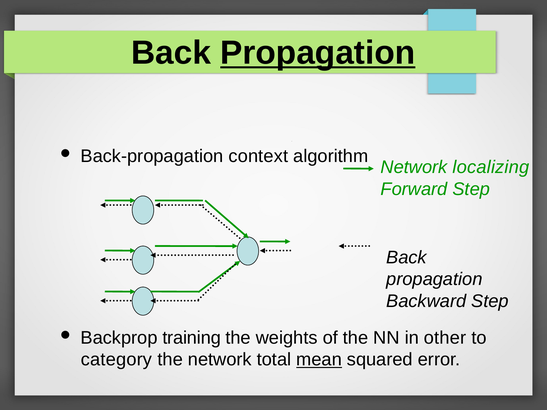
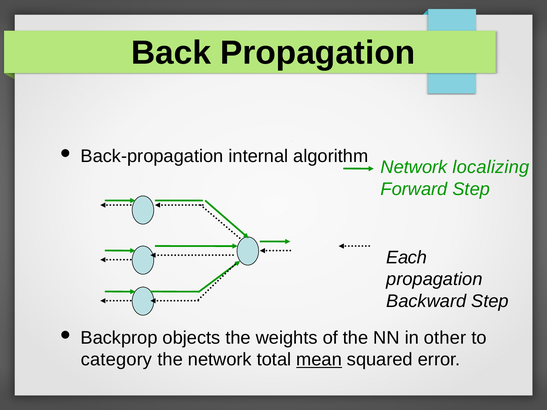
Propagation underline: present -> none (318, 53)
context: context -> internal (258, 156)
Back: Back -> Each (407, 258)
training: training -> objects (192, 338)
